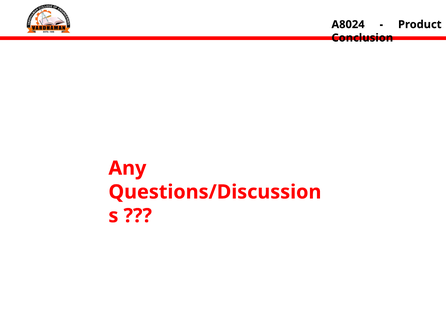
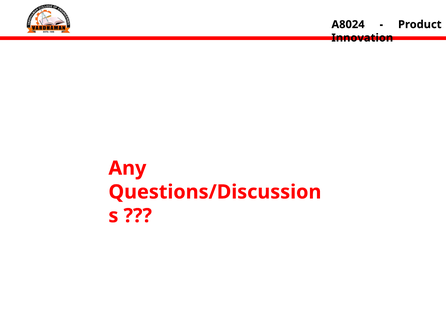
Conclusion: Conclusion -> Innovation (362, 38)
